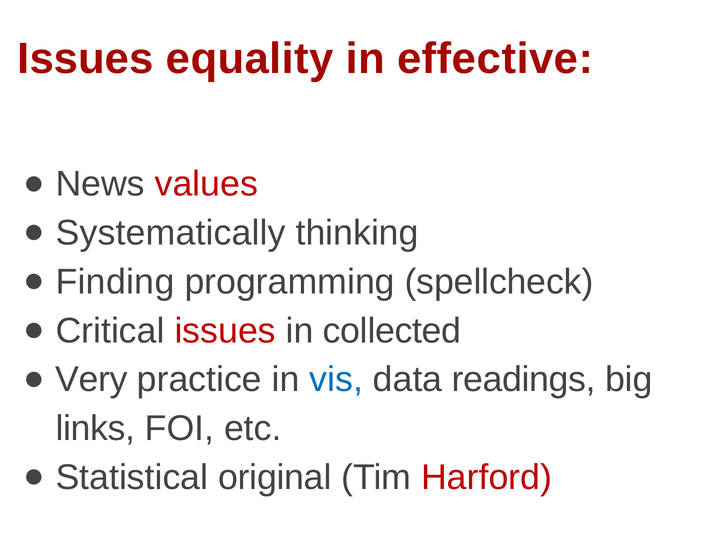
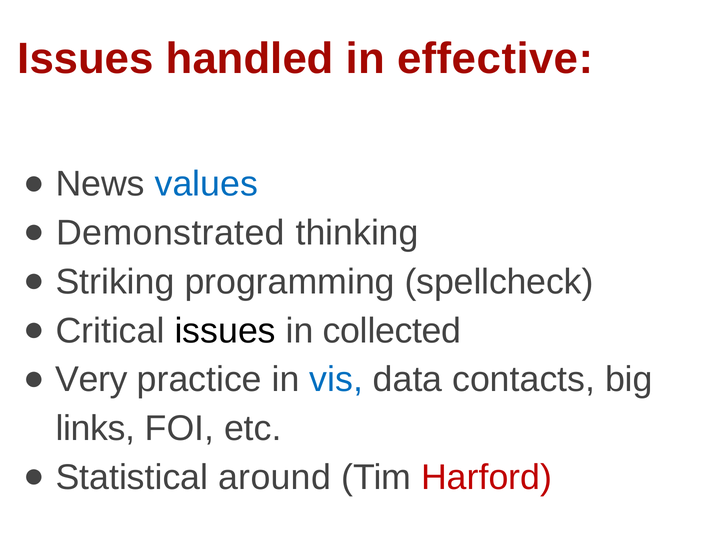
equality: equality -> handled (250, 59)
values colour: red -> blue (206, 184)
Systematically: Systematically -> Demonstrated (171, 233)
Finding: Finding -> Striking (115, 282)
issues colour: red -> black (225, 331)
readings: readings -> contacts (524, 380)
original: original -> around (275, 478)
